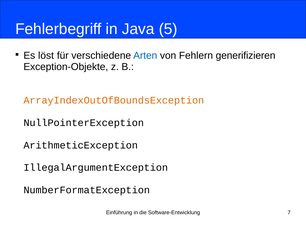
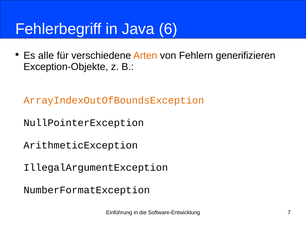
5: 5 -> 6 (168, 29)
löst: löst -> alle (46, 55)
Arten colour: blue -> orange (145, 55)
